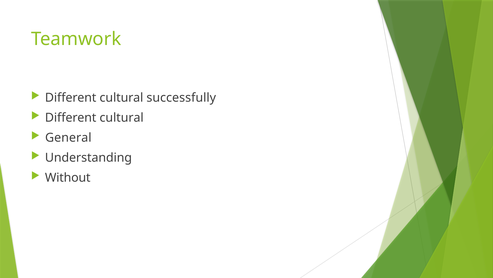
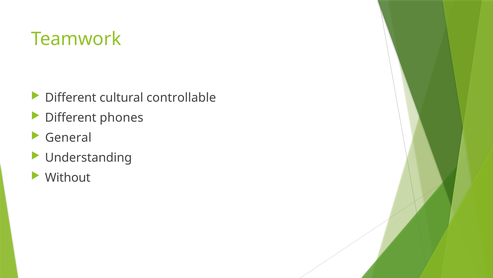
successfully: successfully -> controllable (181, 97)
cultural: cultural -> phones (122, 117)
